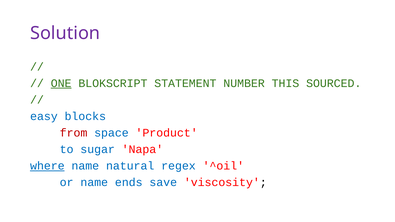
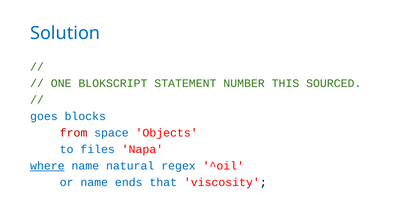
Solution colour: purple -> blue (65, 33)
ONE underline: present -> none (61, 83)
easy: easy -> goes (44, 116)
Product: Product -> Objects (167, 133)
sugar: sugar -> files (98, 149)
save: save -> that (163, 183)
